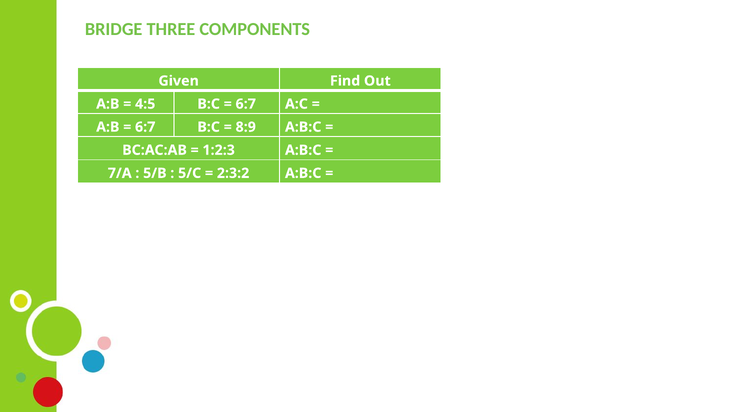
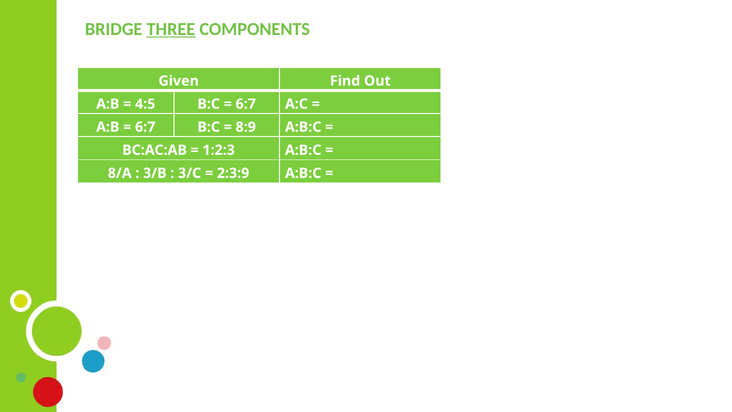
THREE underline: none -> present (171, 29)
7/A: 7/A -> 8/A (120, 173)
5/B: 5/B -> 3/B (155, 173)
5/C: 5/C -> 3/C (190, 173)
2:3:2: 2:3:2 -> 2:3:9 (233, 173)
